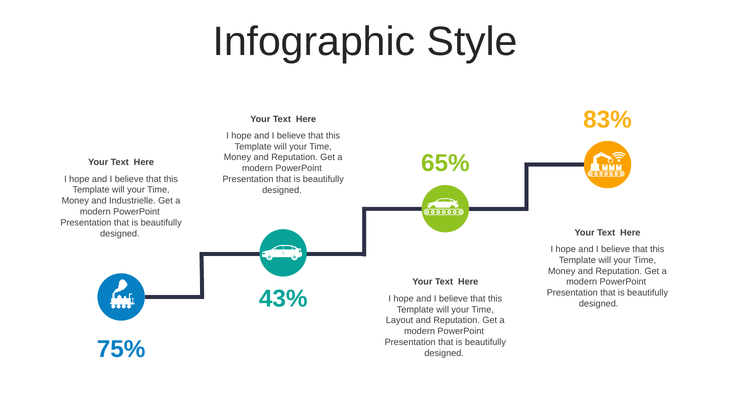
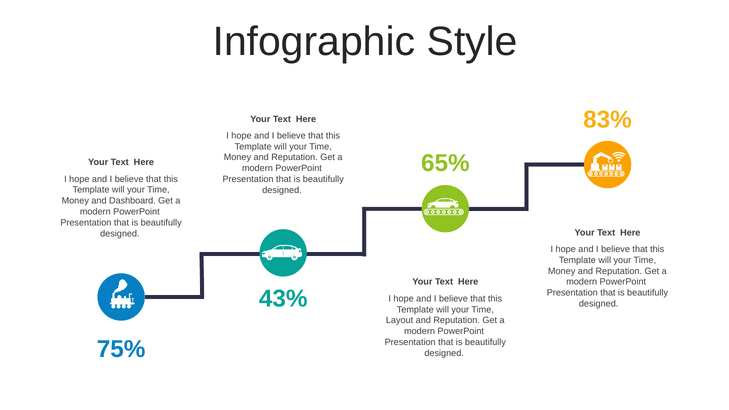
Industrielle: Industrielle -> Dashboard (132, 201)
